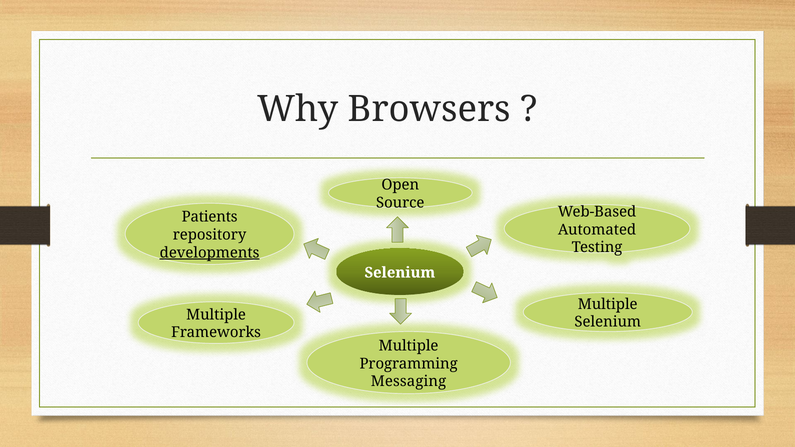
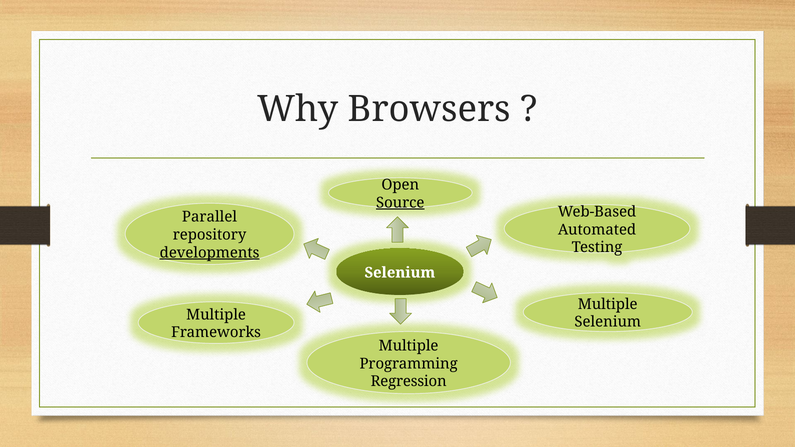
Source underline: none -> present (400, 203)
Patients: Patients -> Parallel (210, 217)
Messaging: Messaging -> Regression (409, 382)
